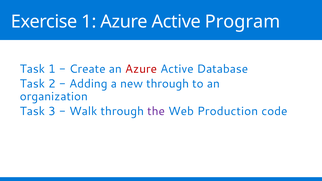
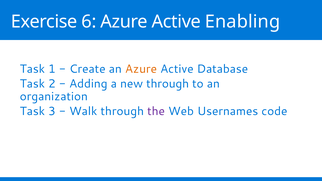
Exercise 1: 1 -> 6 (89, 22)
Program: Program -> Enabling (243, 22)
Azure colour: red -> orange (141, 69)
Production: Production -> Usernames (228, 111)
